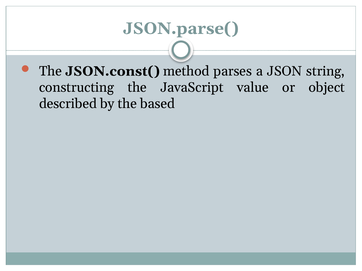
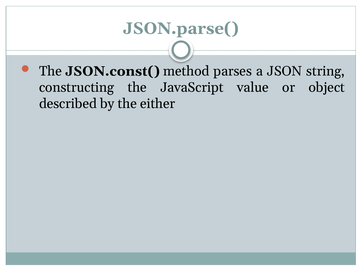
based: based -> either (158, 104)
